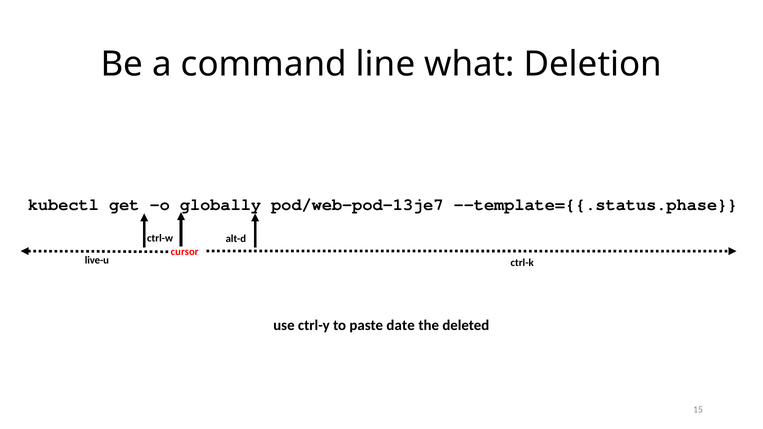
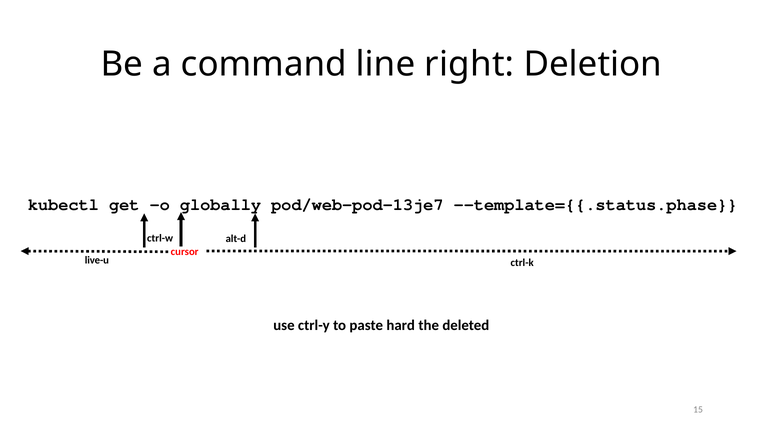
what: what -> right (469, 64)
date: date -> hard (401, 325)
